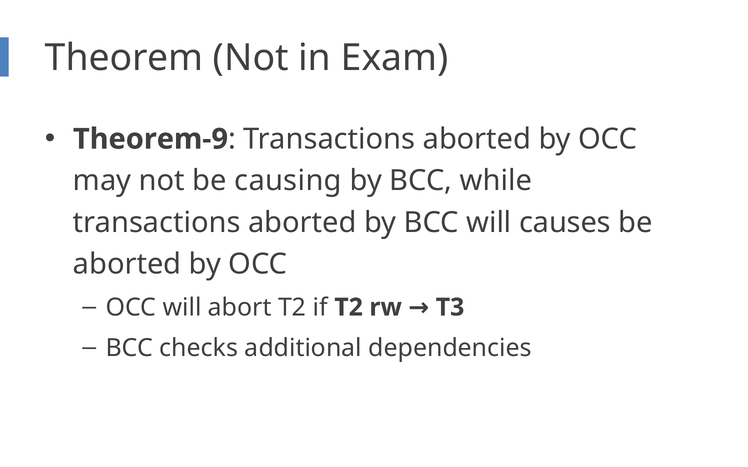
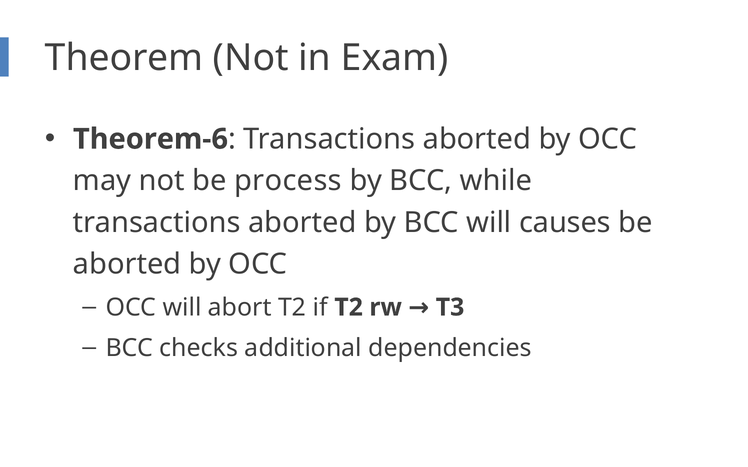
Theorem-9: Theorem-9 -> Theorem-6 (151, 139)
causing: causing -> process (288, 181)
